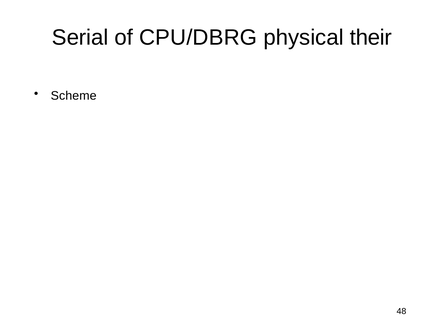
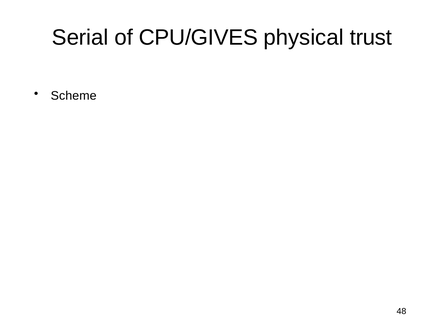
CPU/DBRG: CPU/DBRG -> CPU/GIVES (198, 38)
their: their -> trust (371, 38)
